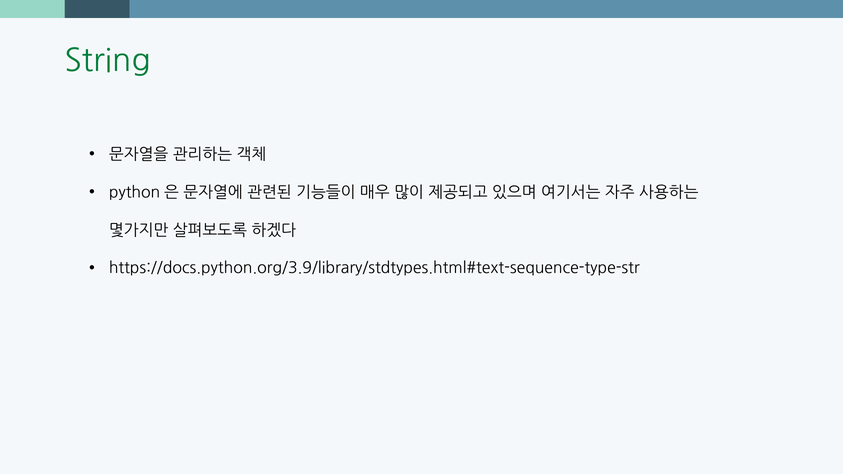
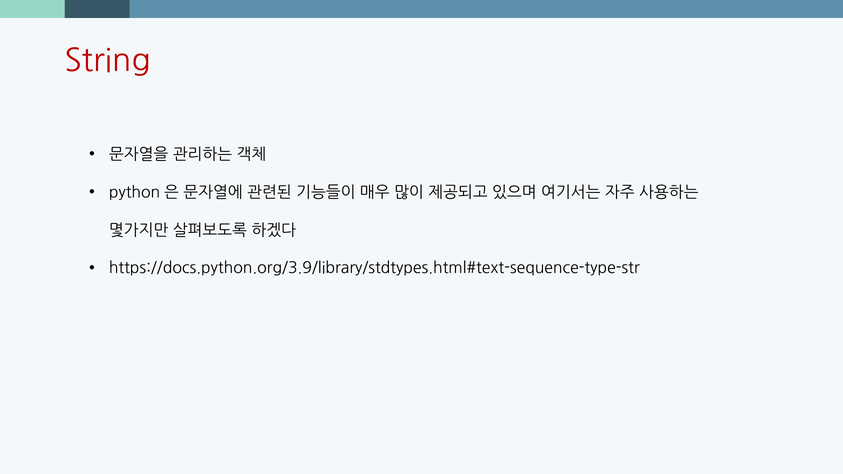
String colour: green -> red (108, 61)
